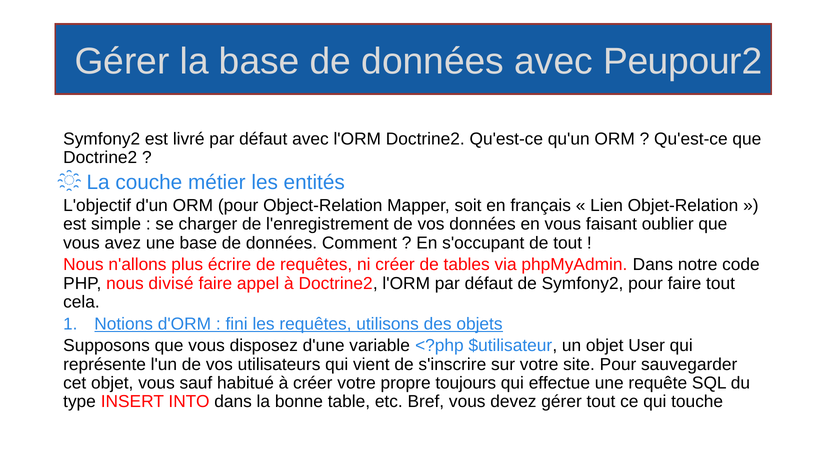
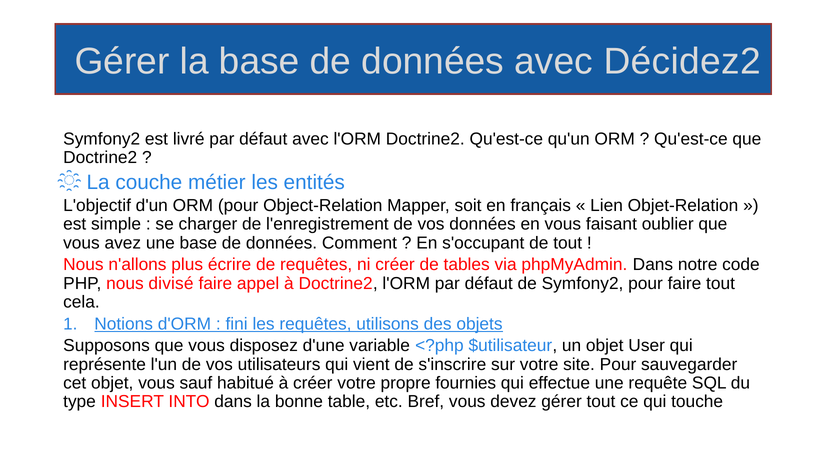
Peupour2: Peupour2 -> Décidez2 (682, 62)
toujours: toujours -> fournies (466, 383)
